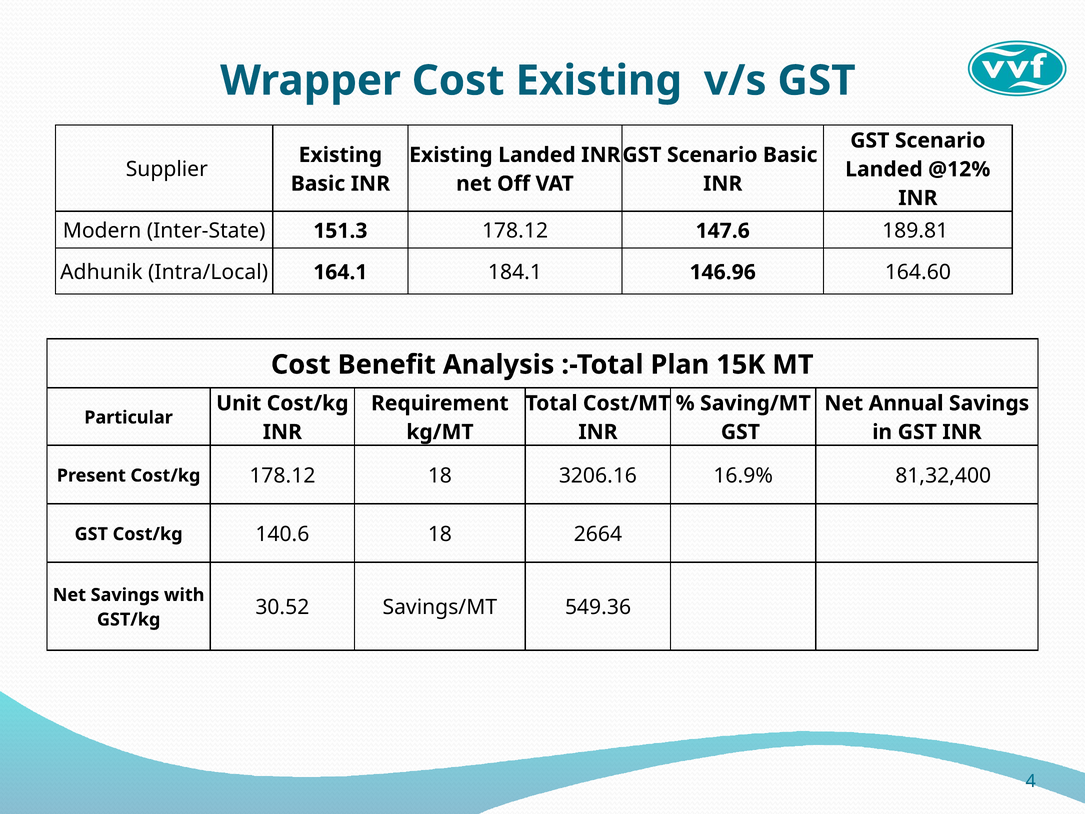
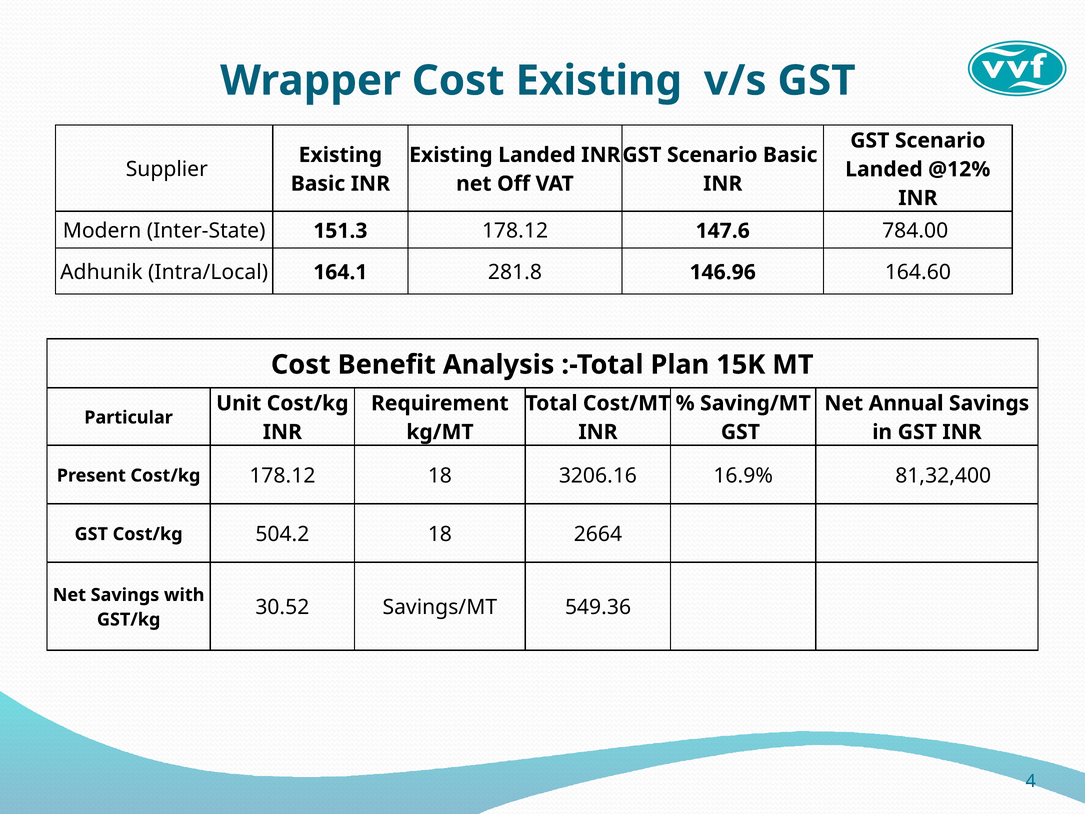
189.81: 189.81 -> 784.00 (915, 231)
184.1: 184.1 -> 281.8 (515, 272)
140.6: 140.6 -> 504.2 (282, 534)
